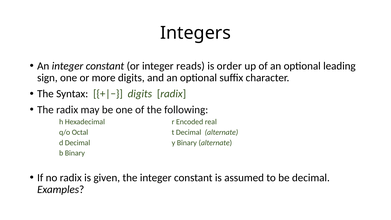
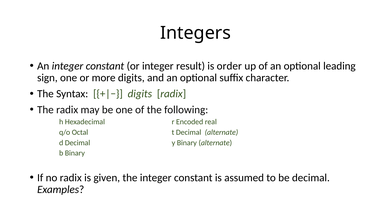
reads: reads -> result (191, 66)
